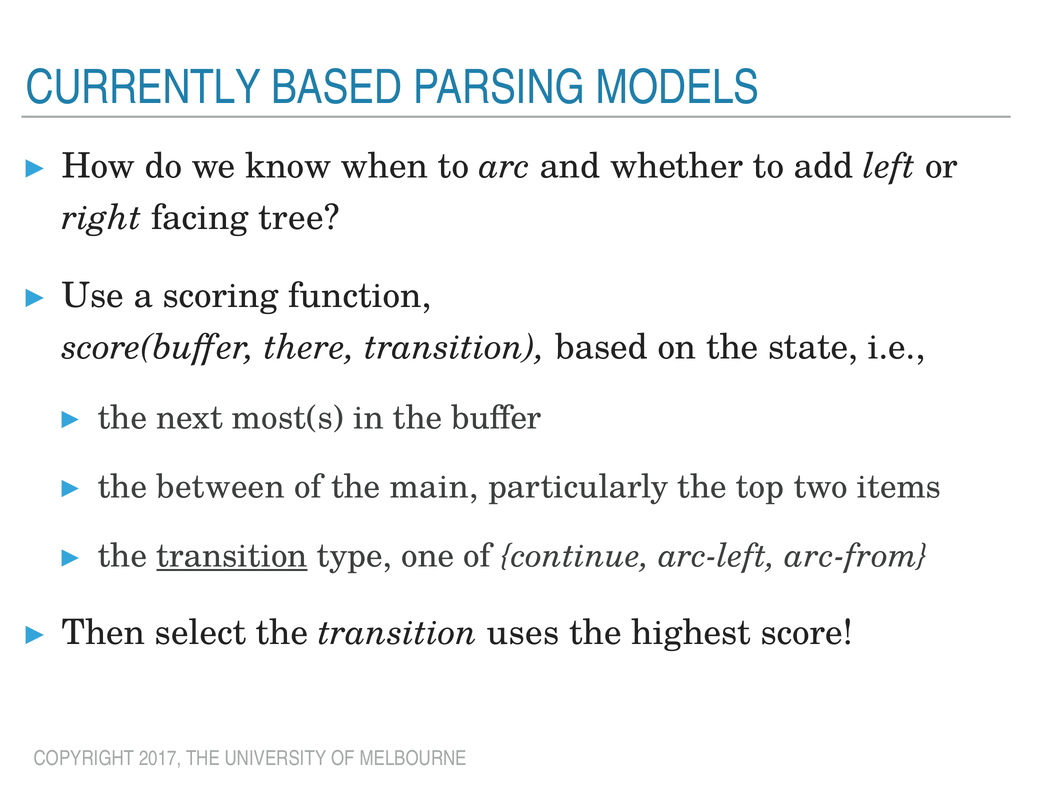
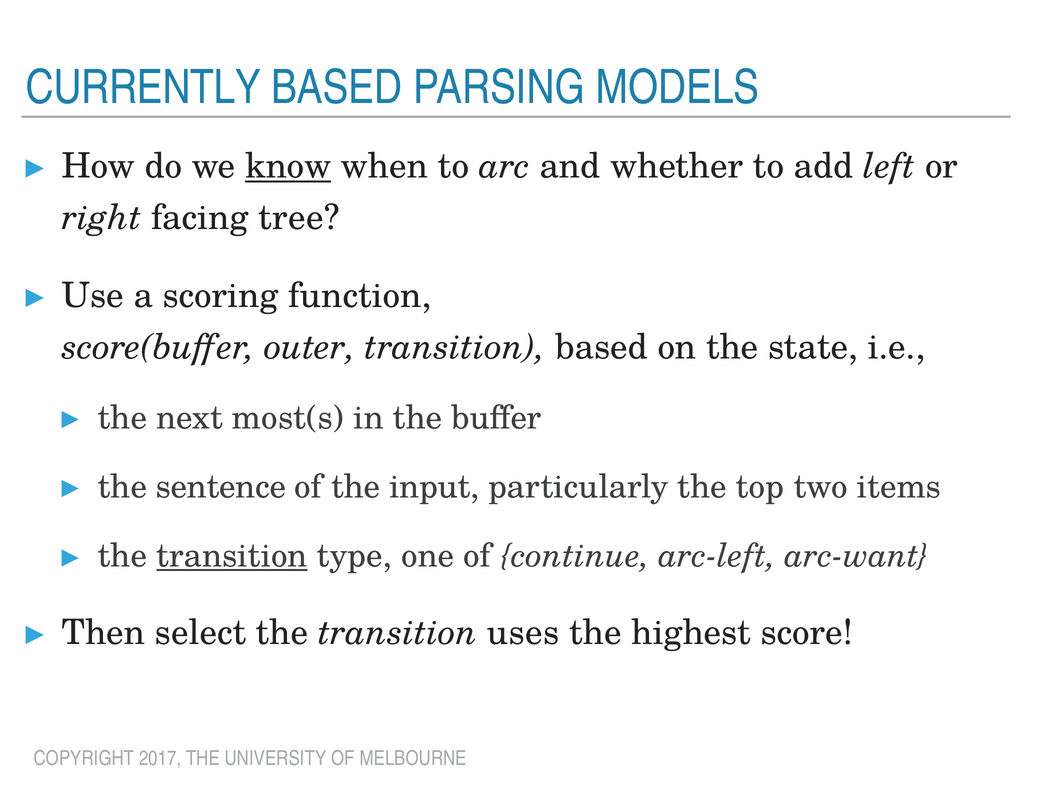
know underline: none -> present (288, 166)
there: there -> outer (310, 347)
between: between -> sentence (221, 486)
main: main -> input (434, 486)
arc-from: arc-from -> arc-want (857, 555)
